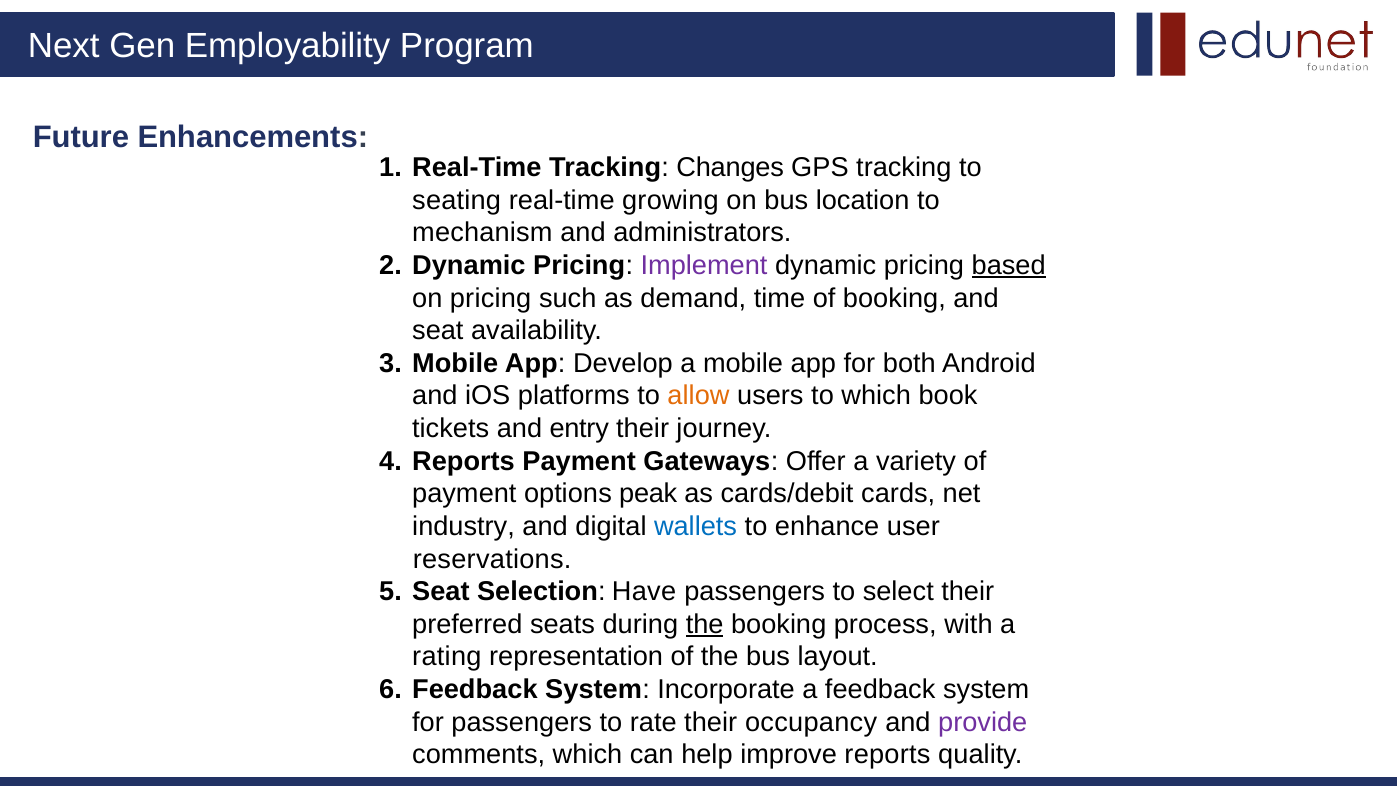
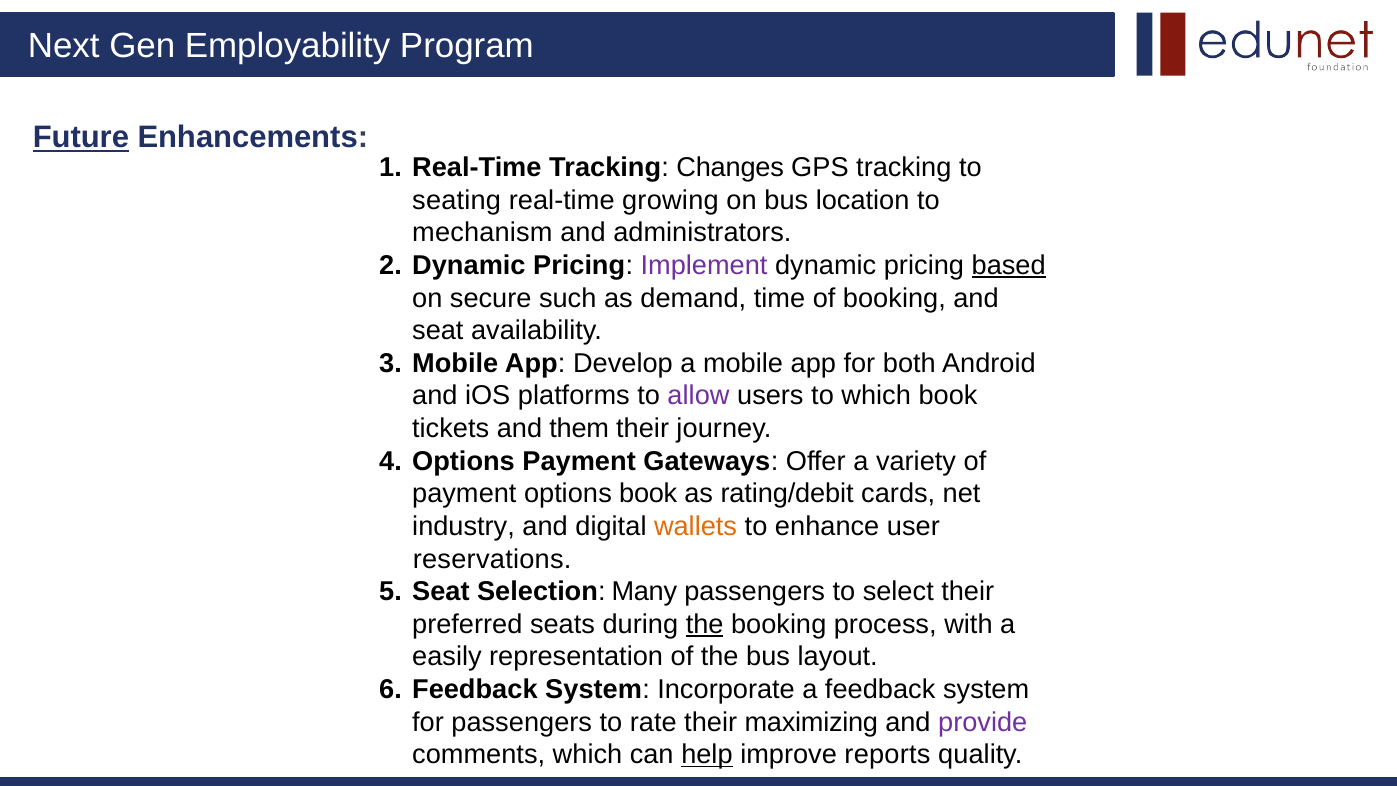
Future underline: none -> present (81, 138)
on pricing: pricing -> secure (491, 298)
allow colour: orange -> purple (699, 396)
entry: entry -> them (579, 429)
Reports: Reports -> Options (464, 461)
options peak: peak -> book (648, 494)
cards/debit: cards/debit -> rating/debit (787, 494)
wallets colour: blue -> orange (696, 526)
Have: Have -> Many (644, 592)
rating: rating -> easily (447, 657)
occupancy: occupancy -> maximizing (811, 722)
help underline: none -> present (707, 755)
